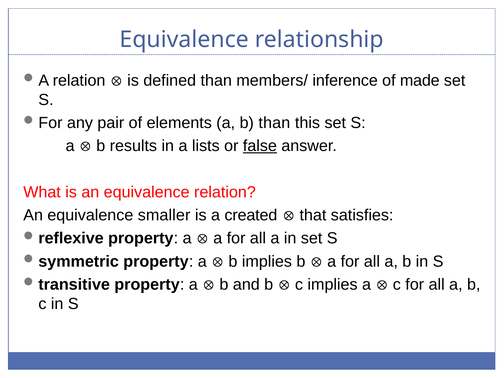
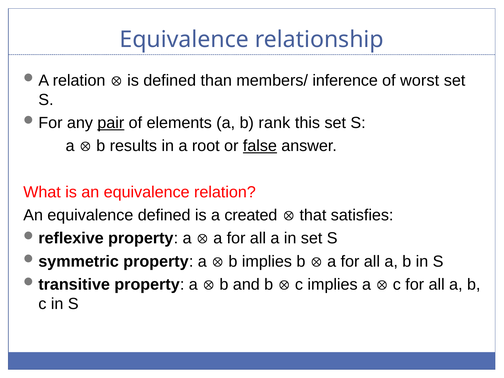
made: made -> worst (420, 80)
pair underline: none -> present (111, 123)
b than: than -> rank (274, 123)
lists: lists -> root (206, 146)
equivalence smaller: smaller -> defined (164, 215)
